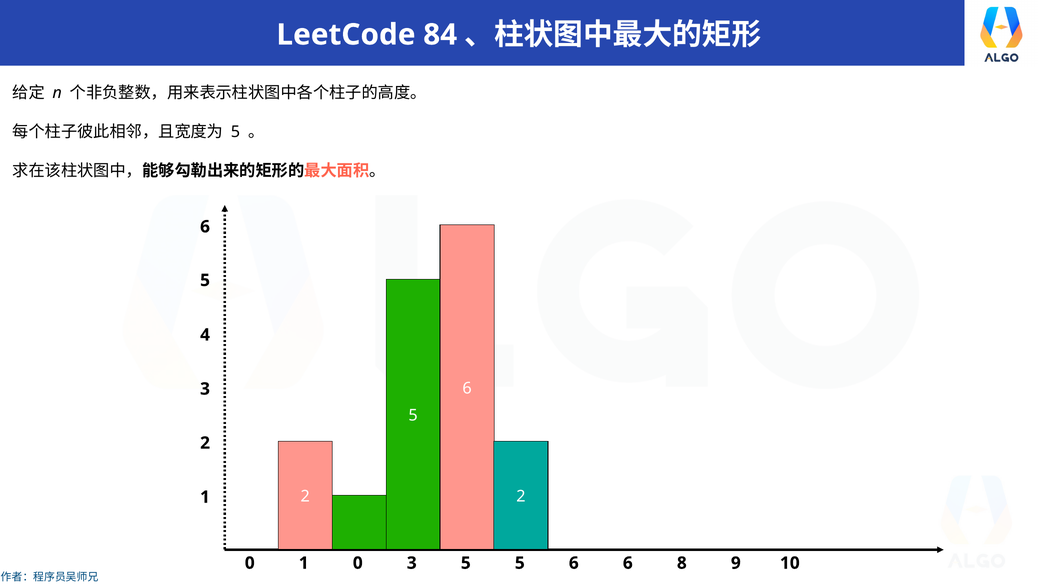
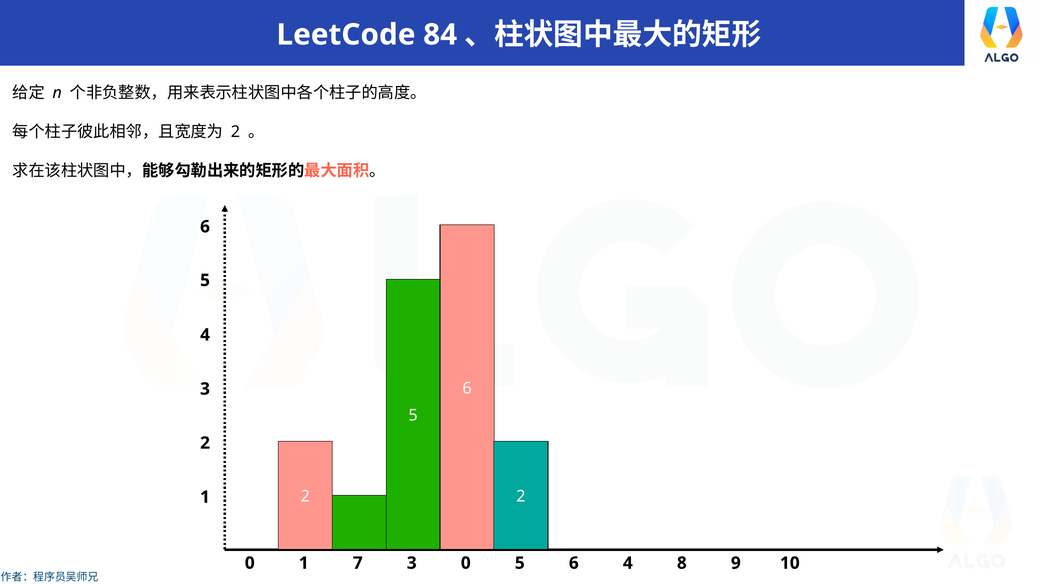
5: 5 -> 2 (235, 132)
1 0: 0 -> 7 (358, 563)
3 5: 5 -> 0 (466, 563)
6 6: 6 -> 4 (628, 563)
